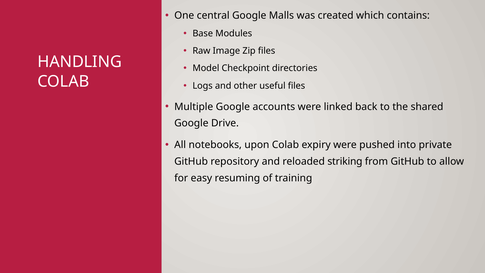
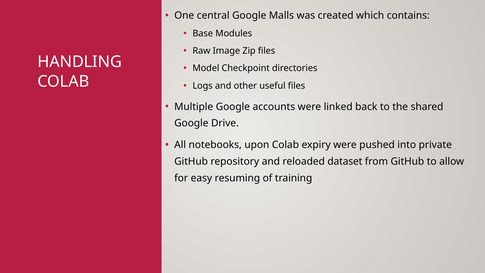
striking: striking -> dataset (345, 161)
